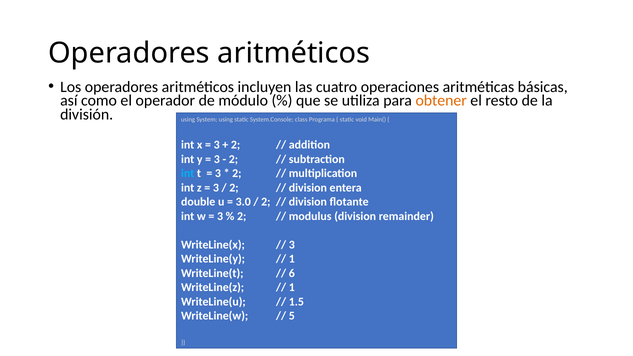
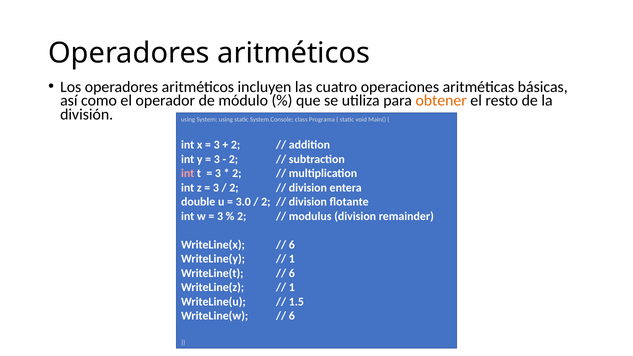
int colour: light blue -> pink (188, 174)
3: 3 -> 6 (292, 245)
5: 5 -> 6 (292, 316)
